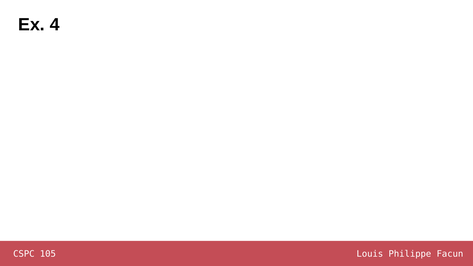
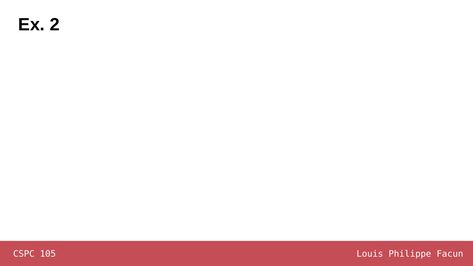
4: 4 -> 2 (55, 25)
